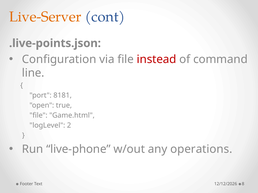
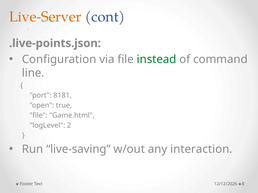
instead colour: red -> green (157, 59)
live-phone: live-phone -> live-saving (78, 149)
operations: operations -> interaction (201, 149)
